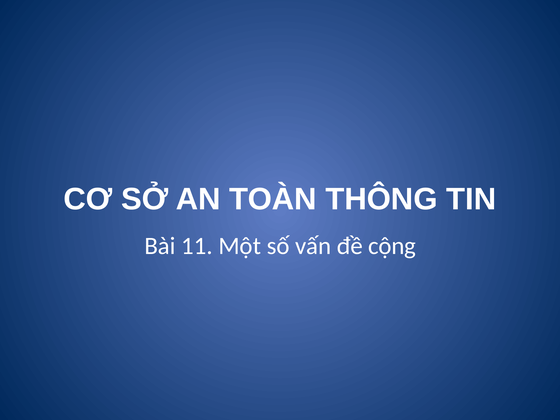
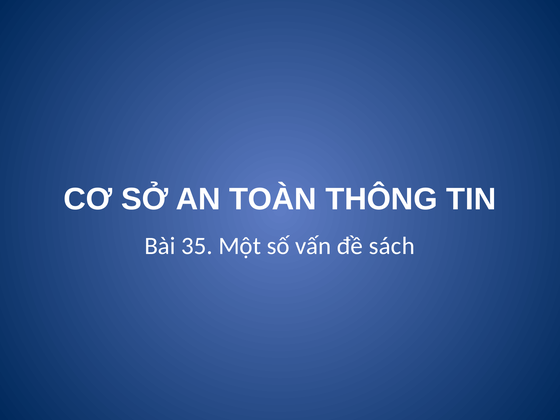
11: 11 -> 35 (197, 246)
cộng: cộng -> sách (392, 246)
